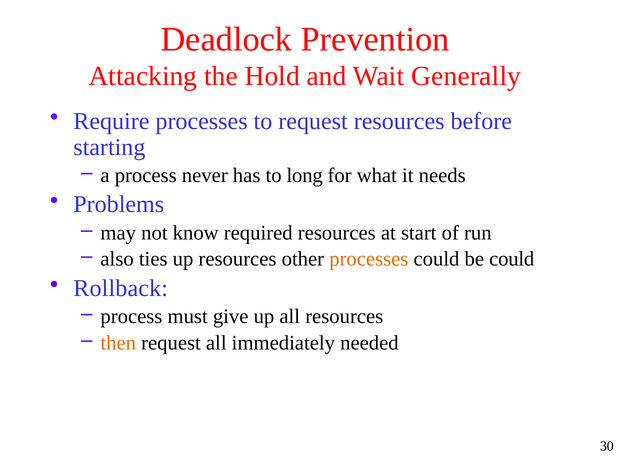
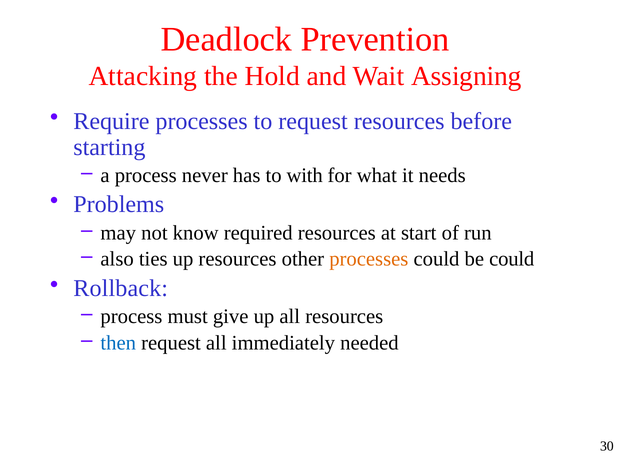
Generally: Generally -> Assigning (466, 76)
long: long -> with (305, 175)
then colour: orange -> blue (118, 343)
